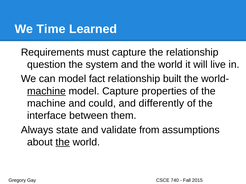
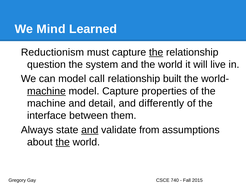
Time: Time -> Mind (51, 29)
Requirements: Requirements -> Reductionism (52, 52)
the underline: none -> present (156, 52)
fact: fact -> call (97, 79)
could: could -> detail (102, 104)
and underline: none -> present (90, 130)
